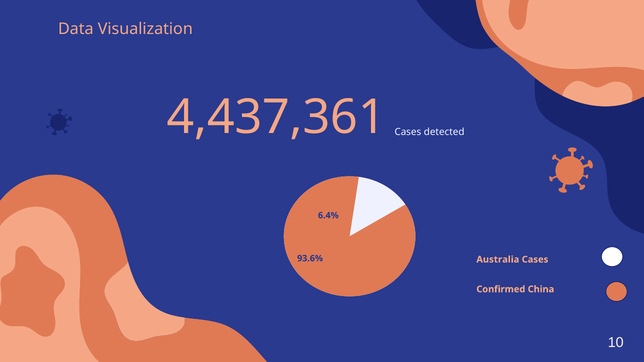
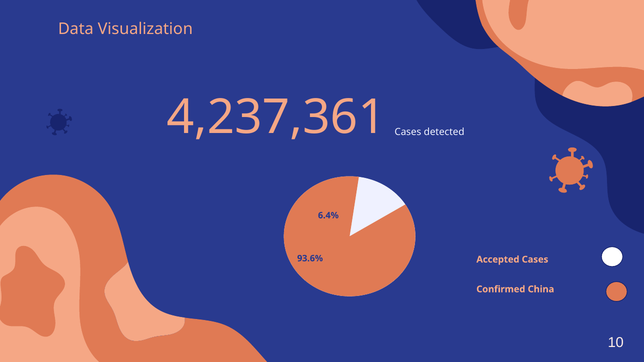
4,437,361: 4,437,361 -> 4,237,361 (276, 117)
Australia: Australia -> Accepted (498, 260)
